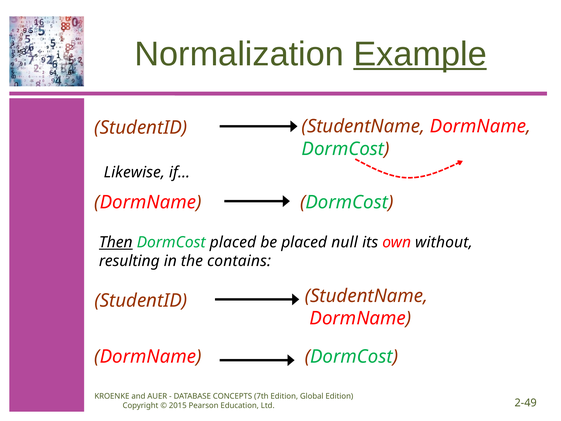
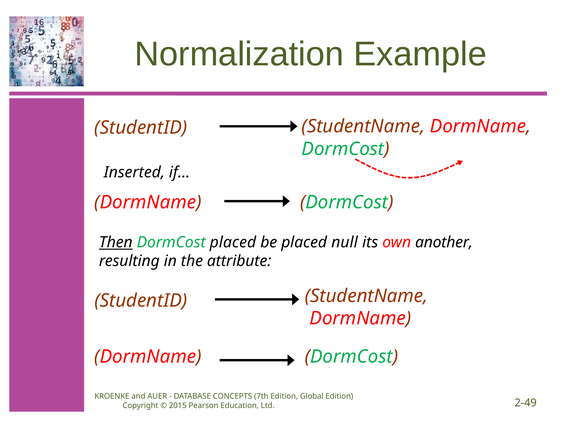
Example underline: present -> none (420, 54)
Likewise: Likewise -> Inserted (134, 172)
without: without -> another (444, 242)
contains: contains -> attribute (239, 261)
